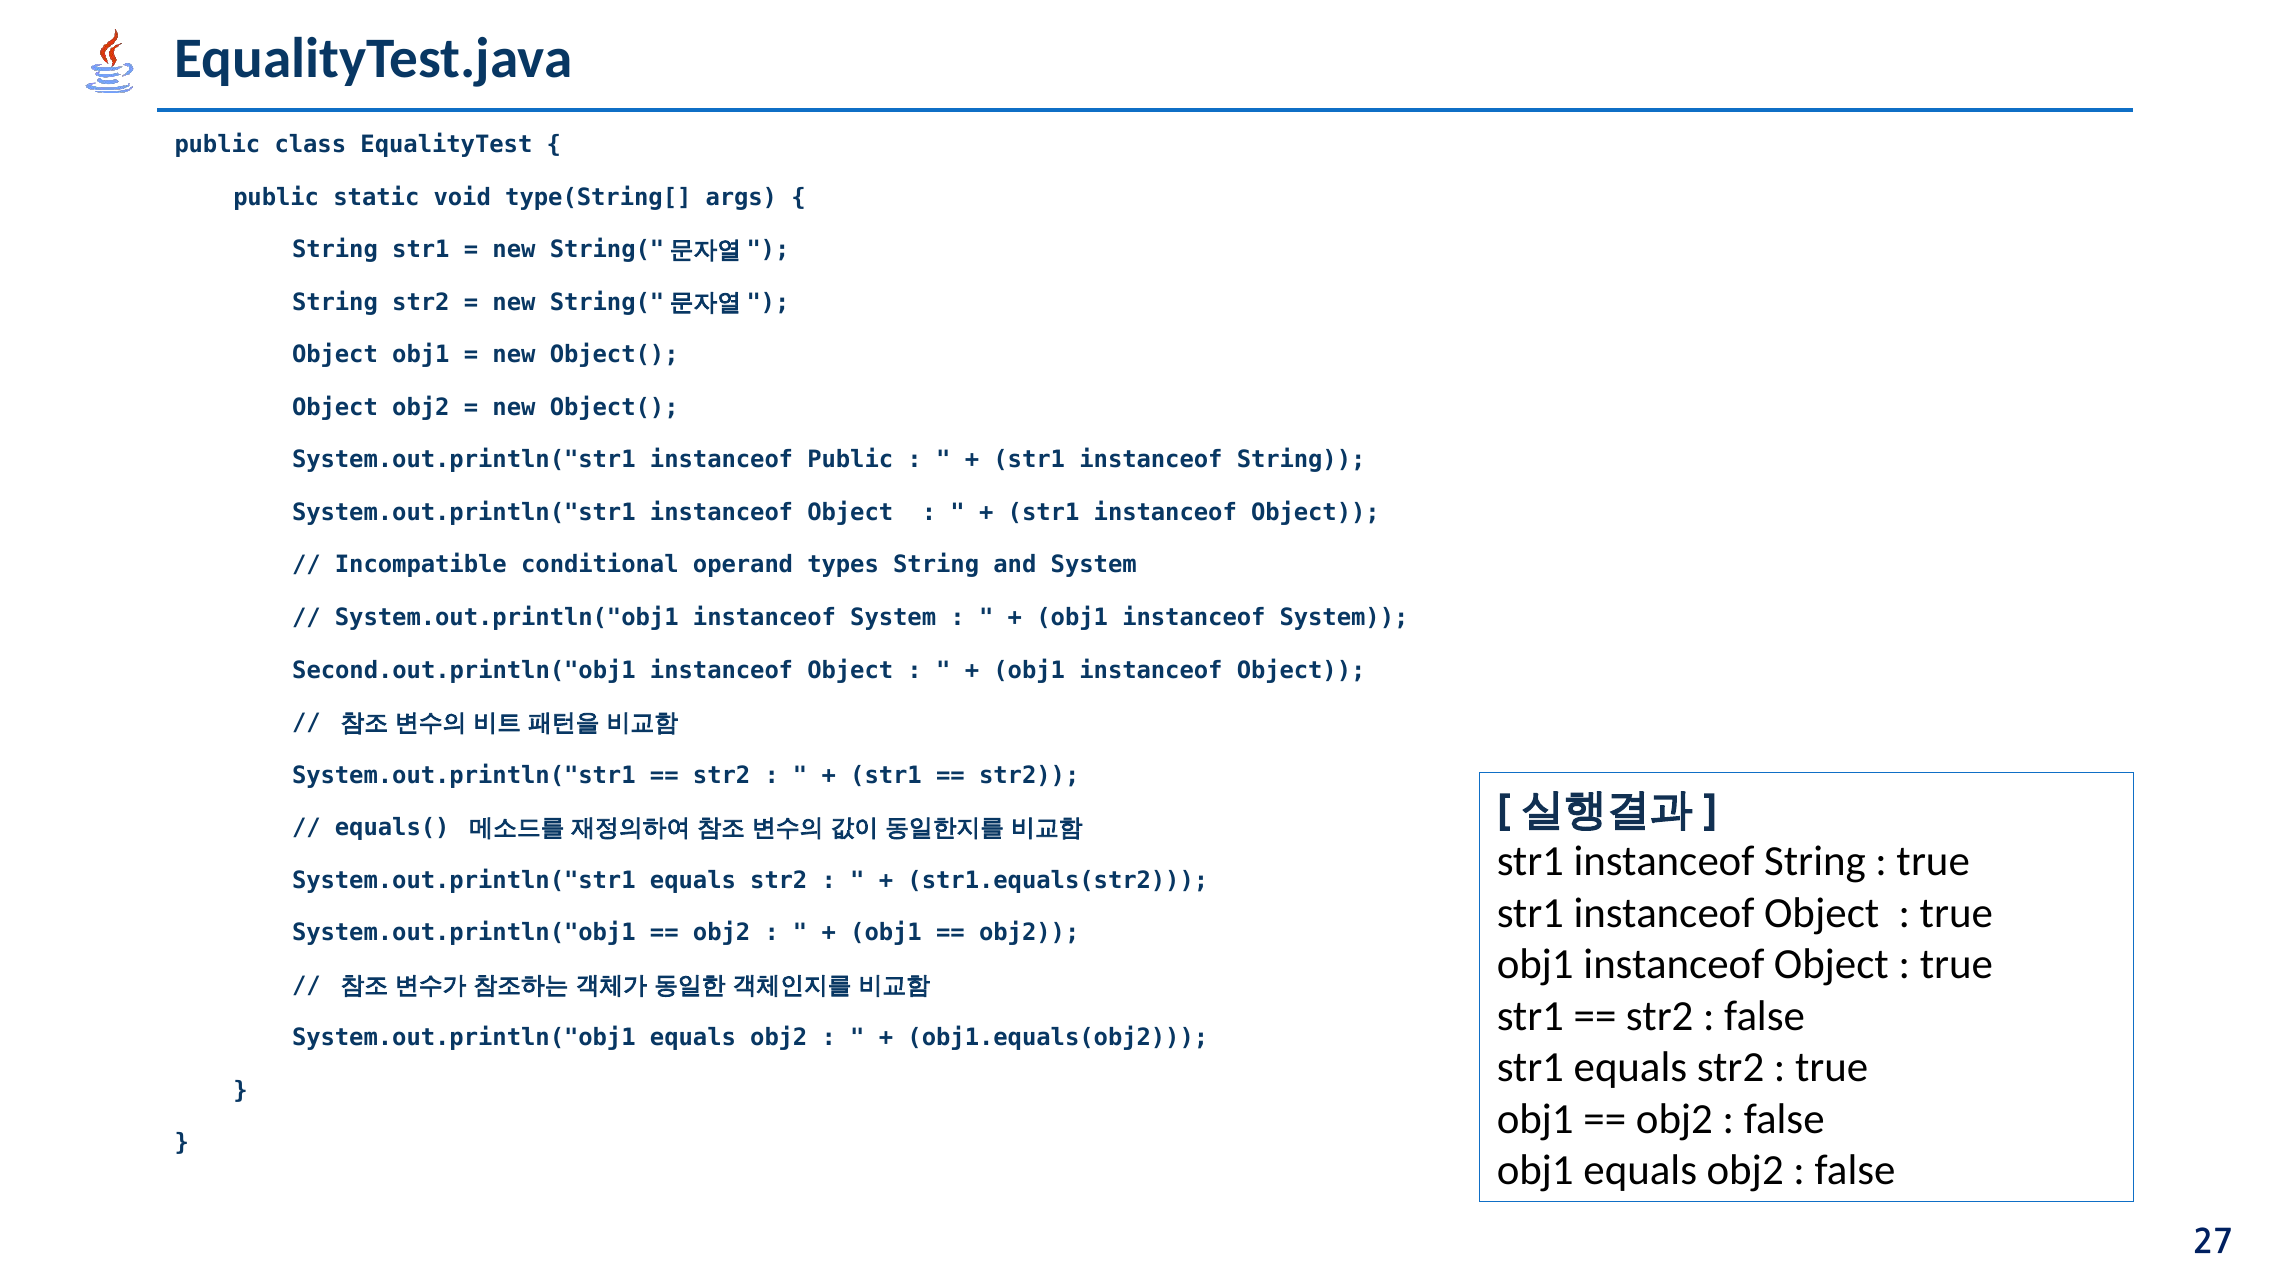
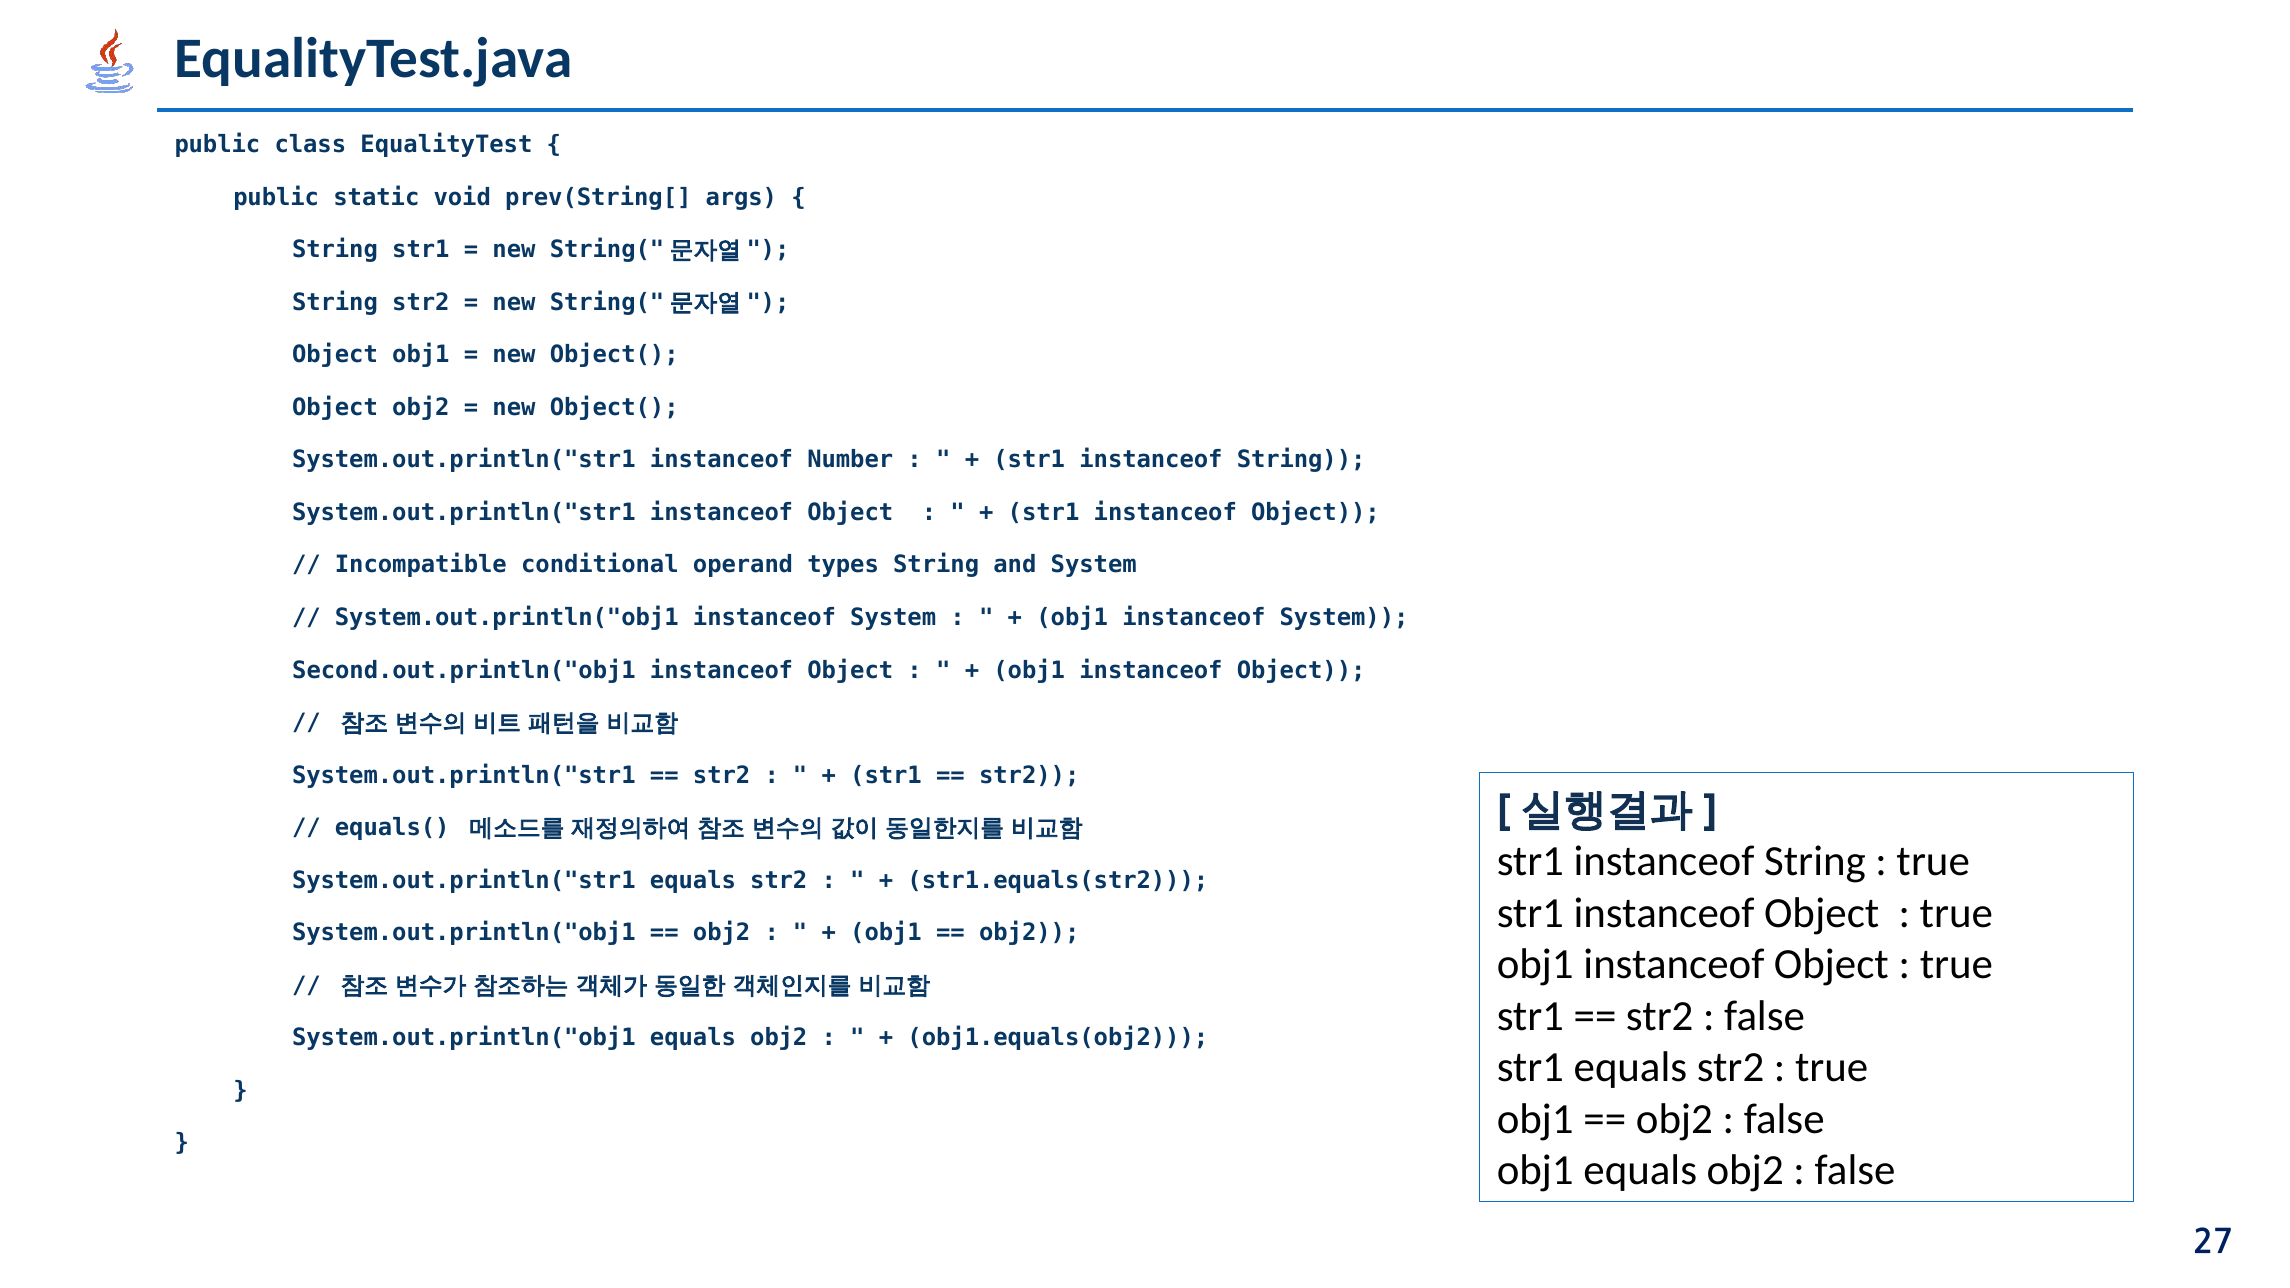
type(String[: type(String[ -> prev(String[ (598, 197)
instanceof Public: Public -> Number (850, 460)
